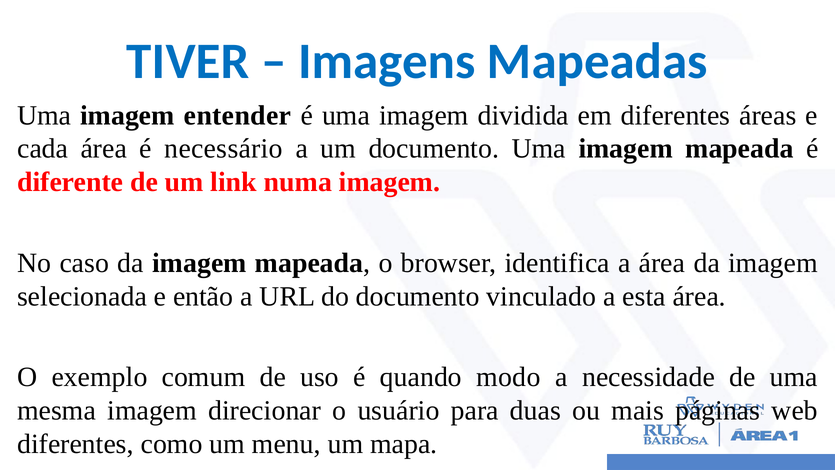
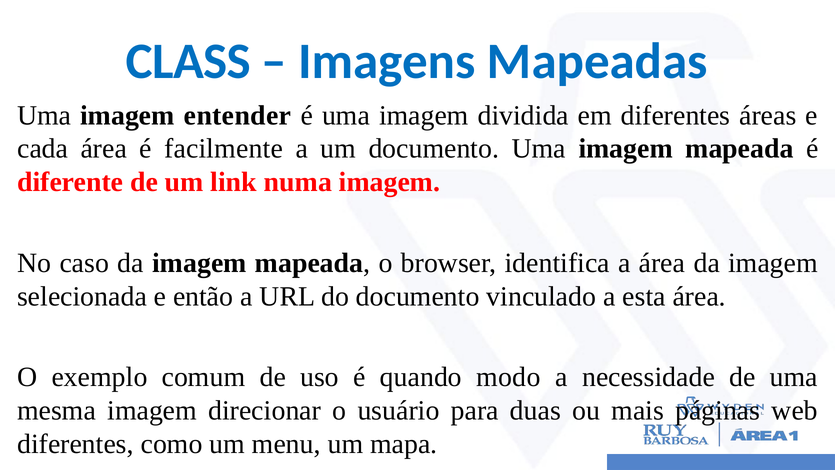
TIVER: TIVER -> CLASS (188, 62)
necessário: necessário -> facilmente (224, 149)
